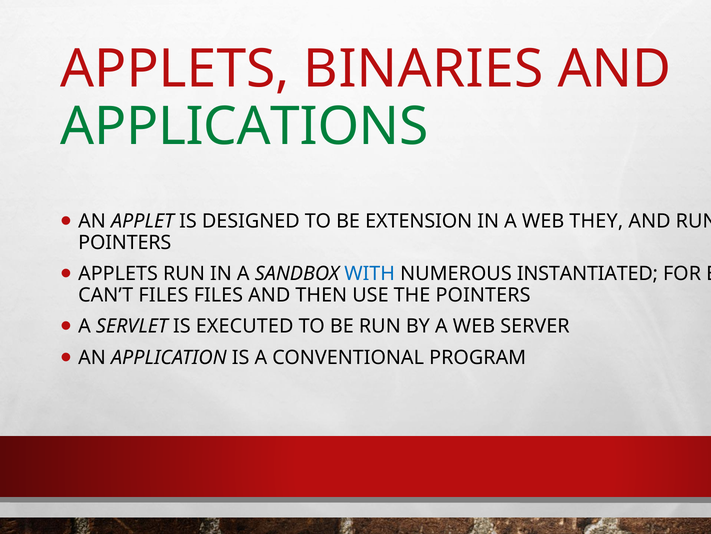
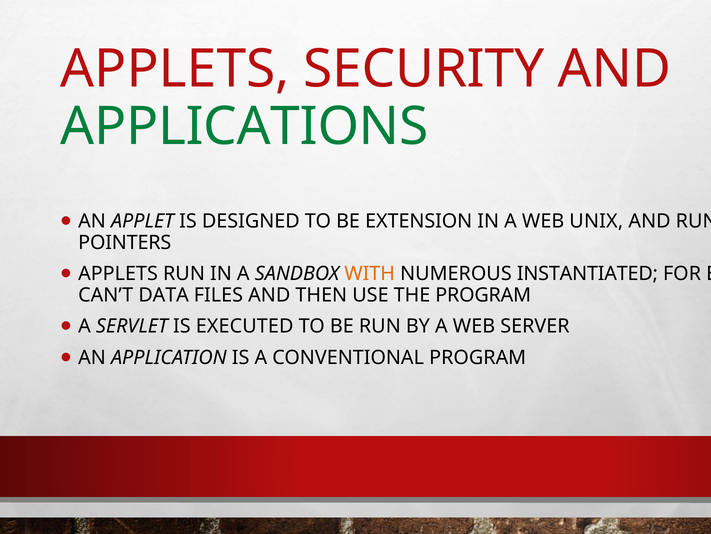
BINARIES: BINARIES -> SECURITY (424, 69)
WEB THEY: THEY -> UNIX (596, 221)
WITH colour: blue -> orange (370, 273)
CAN’T FILES: FILES -> DATA (164, 295)
THE POINTERS: POINTERS -> PROGRAM (483, 295)
